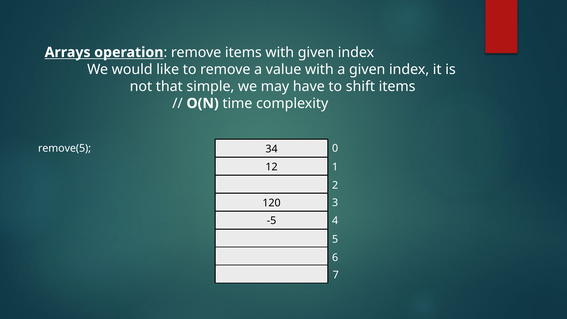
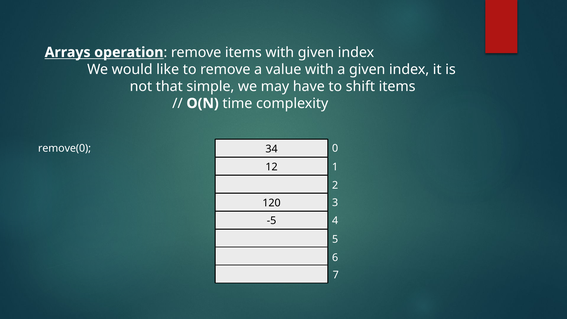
remove(5: remove(5 -> remove(0 (65, 148)
